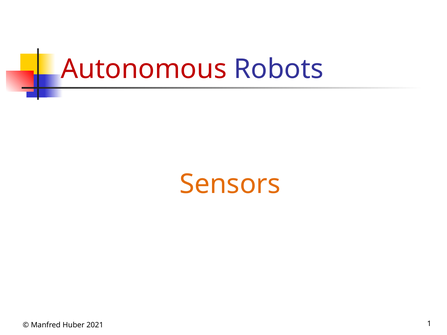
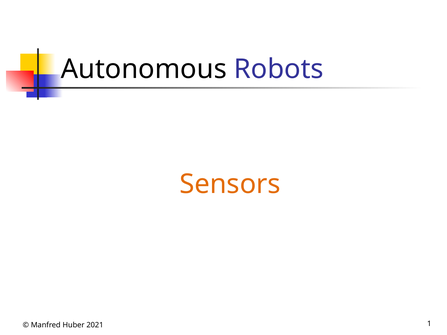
Autonomous colour: red -> black (144, 69)
